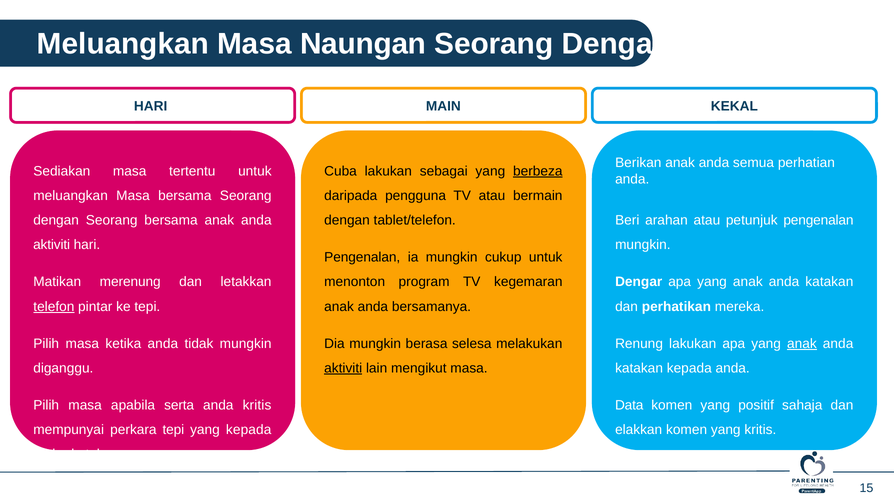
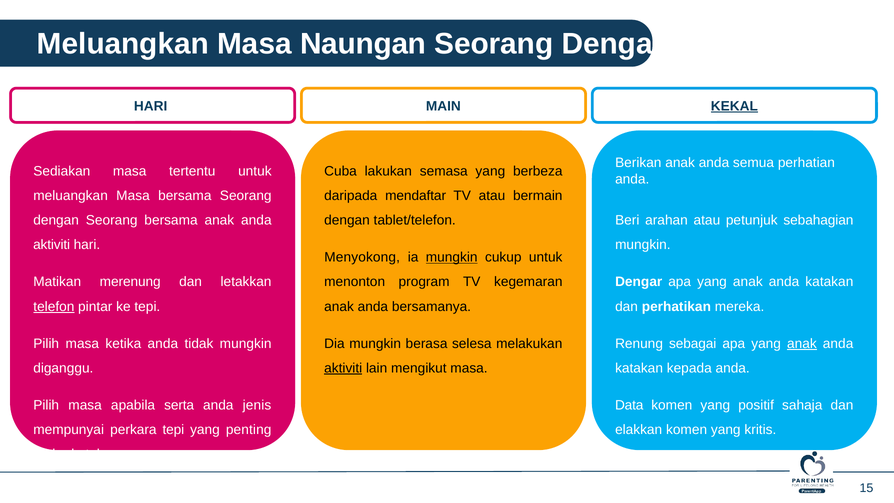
KEKAL underline: none -> present (734, 106)
sebagai: sebagai -> semasa (444, 171)
berbeza underline: present -> none (538, 171)
pengguna: pengguna -> mendaftar (416, 196)
petunjuk pengenalan: pengenalan -> sebahagian (818, 220)
Pengenalan: Pengenalan -> Menyokong (362, 257)
mungkin underline: none -> present (452, 257)
Renung lakukan: lakukan -> sebagai (693, 344)
anda kritis: kritis -> jenis (257, 405)
yang kepada: kepada -> penting (249, 430)
